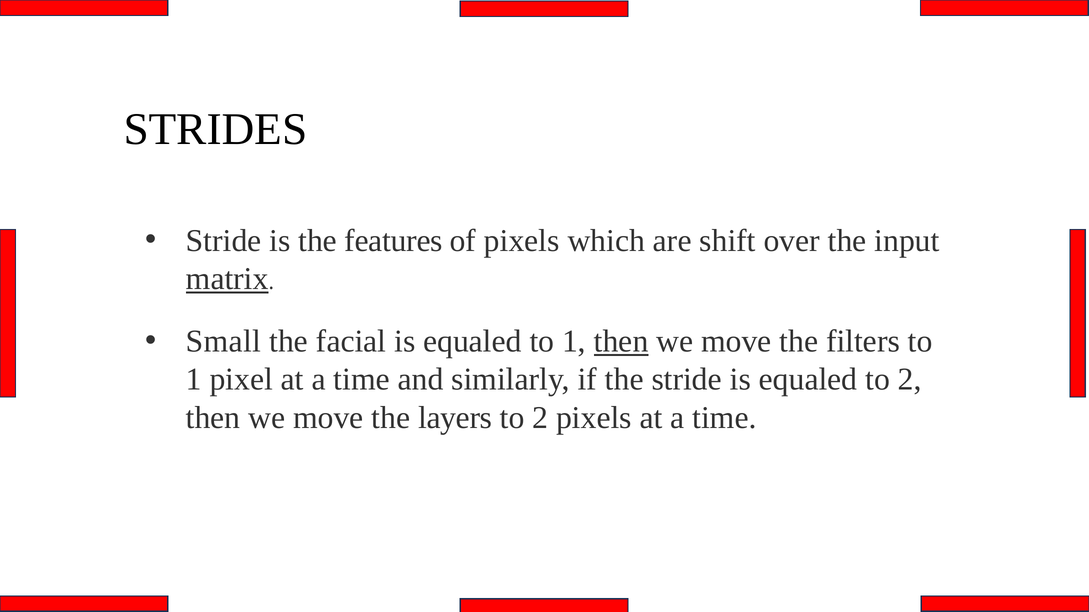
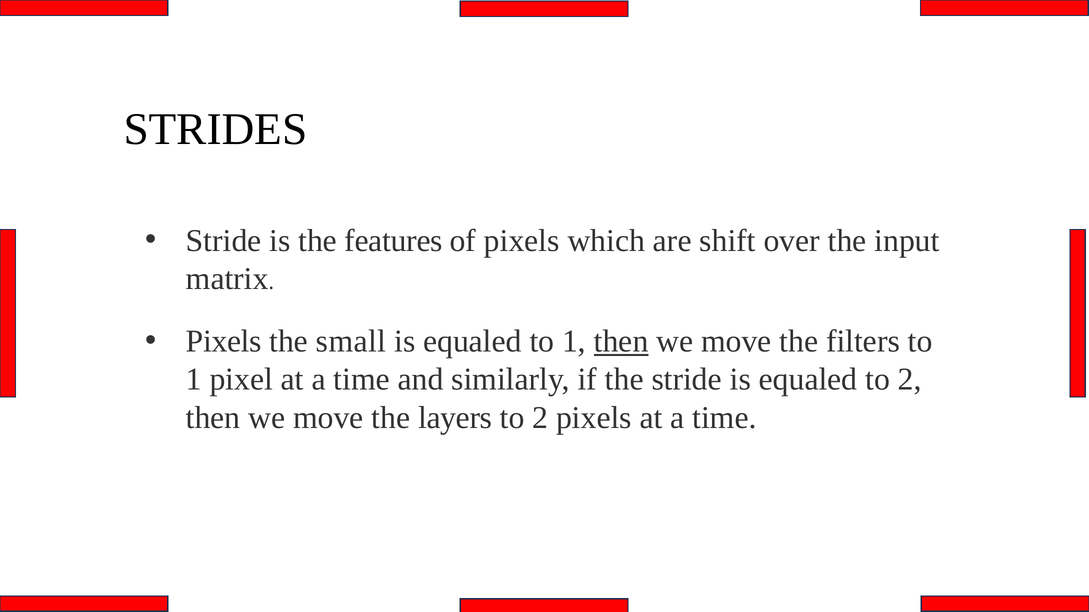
matrix underline: present -> none (227, 279)
Small: Small -> Pixels (224, 342)
facial: facial -> small (351, 342)
